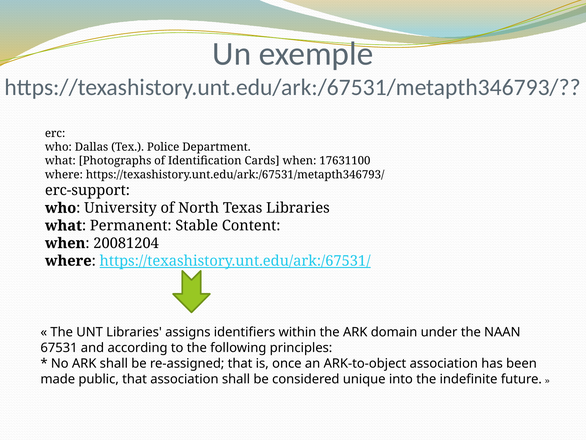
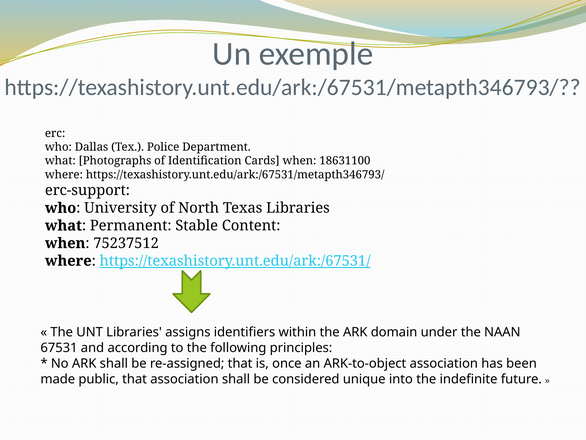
17631100: 17631100 -> 18631100 (345, 161)
20081204: 20081204 -> 75237512 (126, 243)
